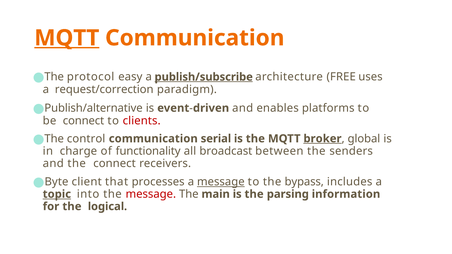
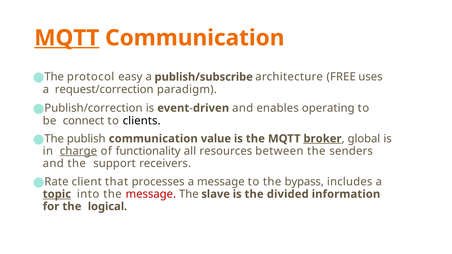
publish/subscribe underline: present -> none (204, 77)
Publish/alternative: Publish/alternative -> Publish/correction (93, 108)
platforms: platforms -> operating (328, 108)
clients colour: red -> black (142, 121)
control: control -> publish (86, 139)
serial: serial -> value (216, 139)
charge underline: none -> present (78, 151)
broadcast: broadcast -> resources (226, 151)
the connect: connect -> support (114, 163)
Byte: Byte -> Rate (56, 182)
message underline: present -> none (221, 182)
main: main -> slave (216, 194)
parsing: parsing -> divided (288, 194)
